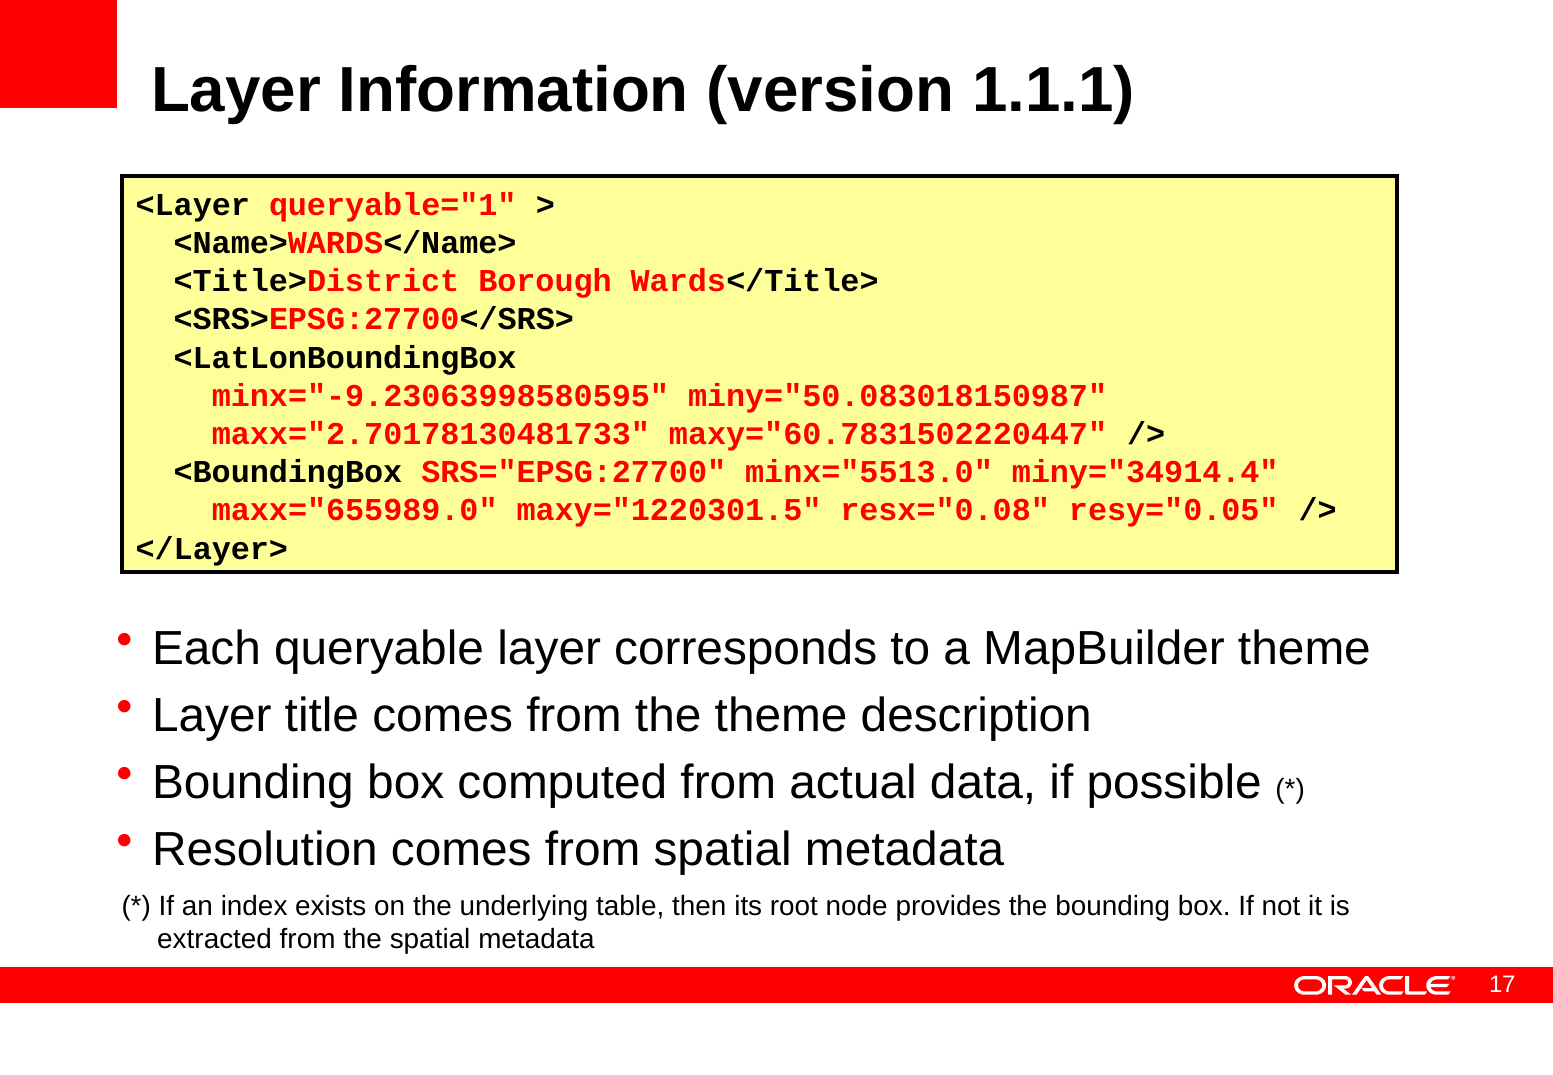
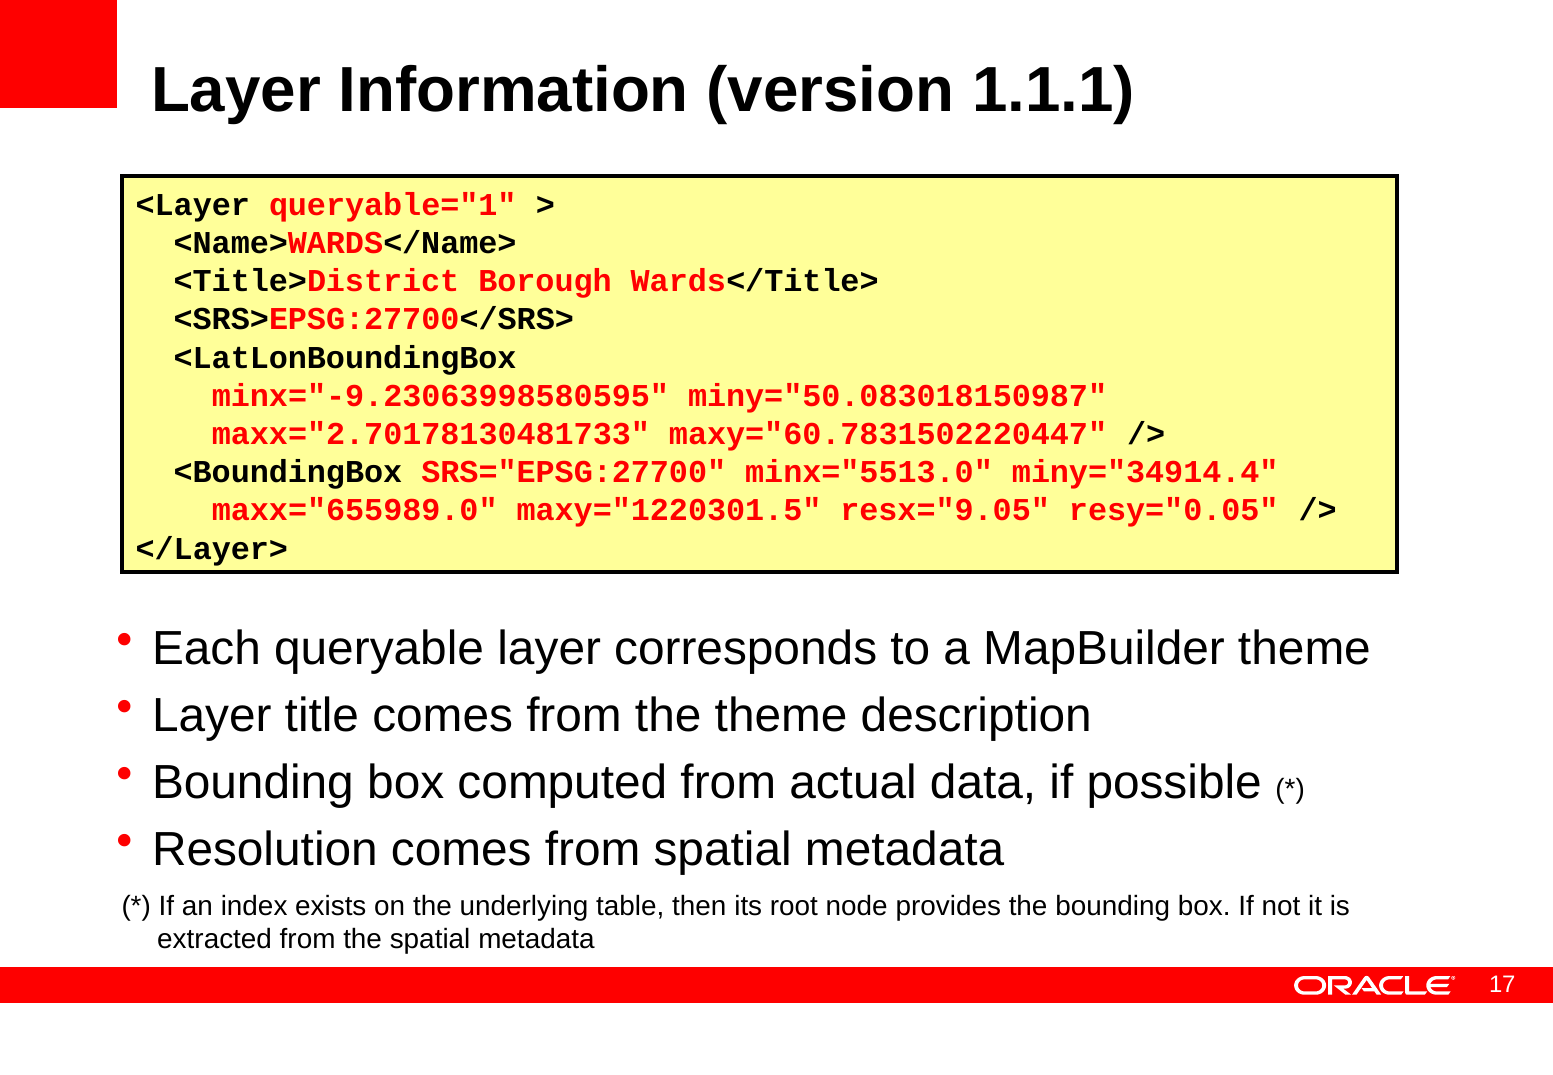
resx="0.08: resx="0.08 -> resx="9.05 (945, 510)
